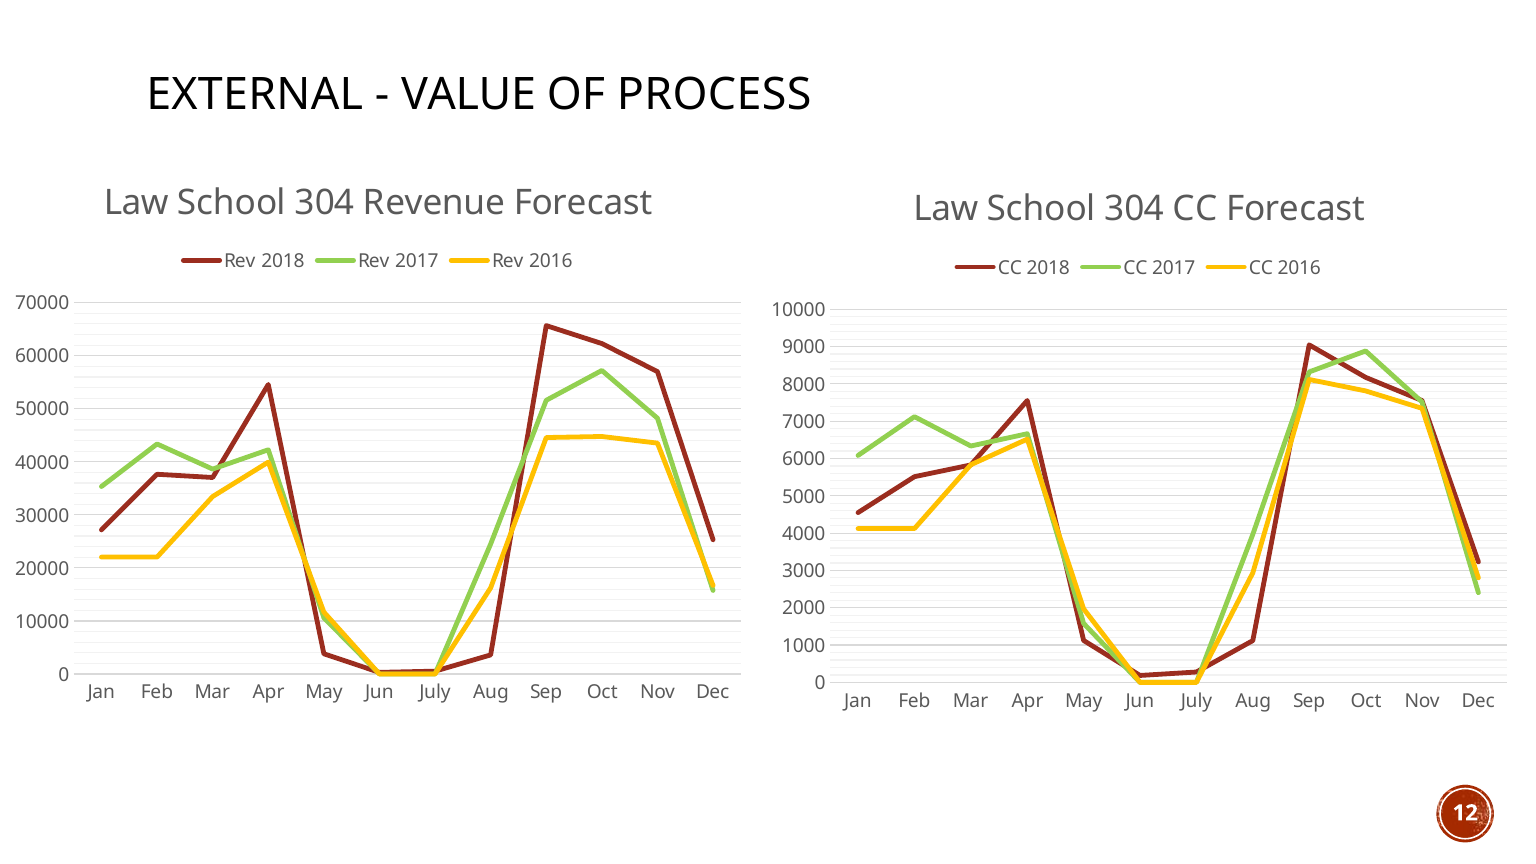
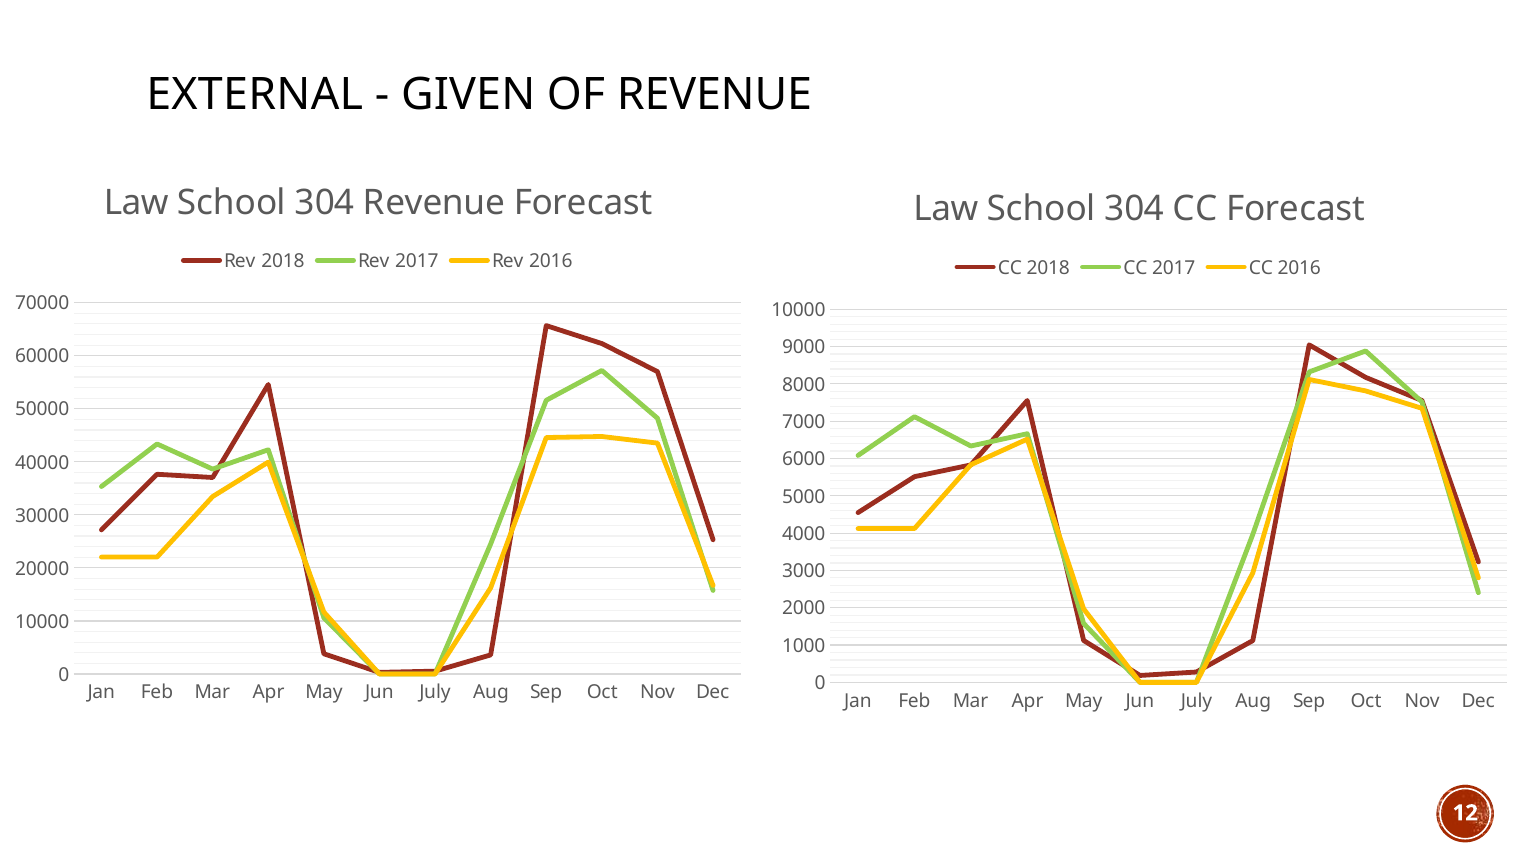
VALUE: VALUE -> GIVEN (468, 95)
OF PROCESS: PROCESS -> REVENUE (714, 95)
